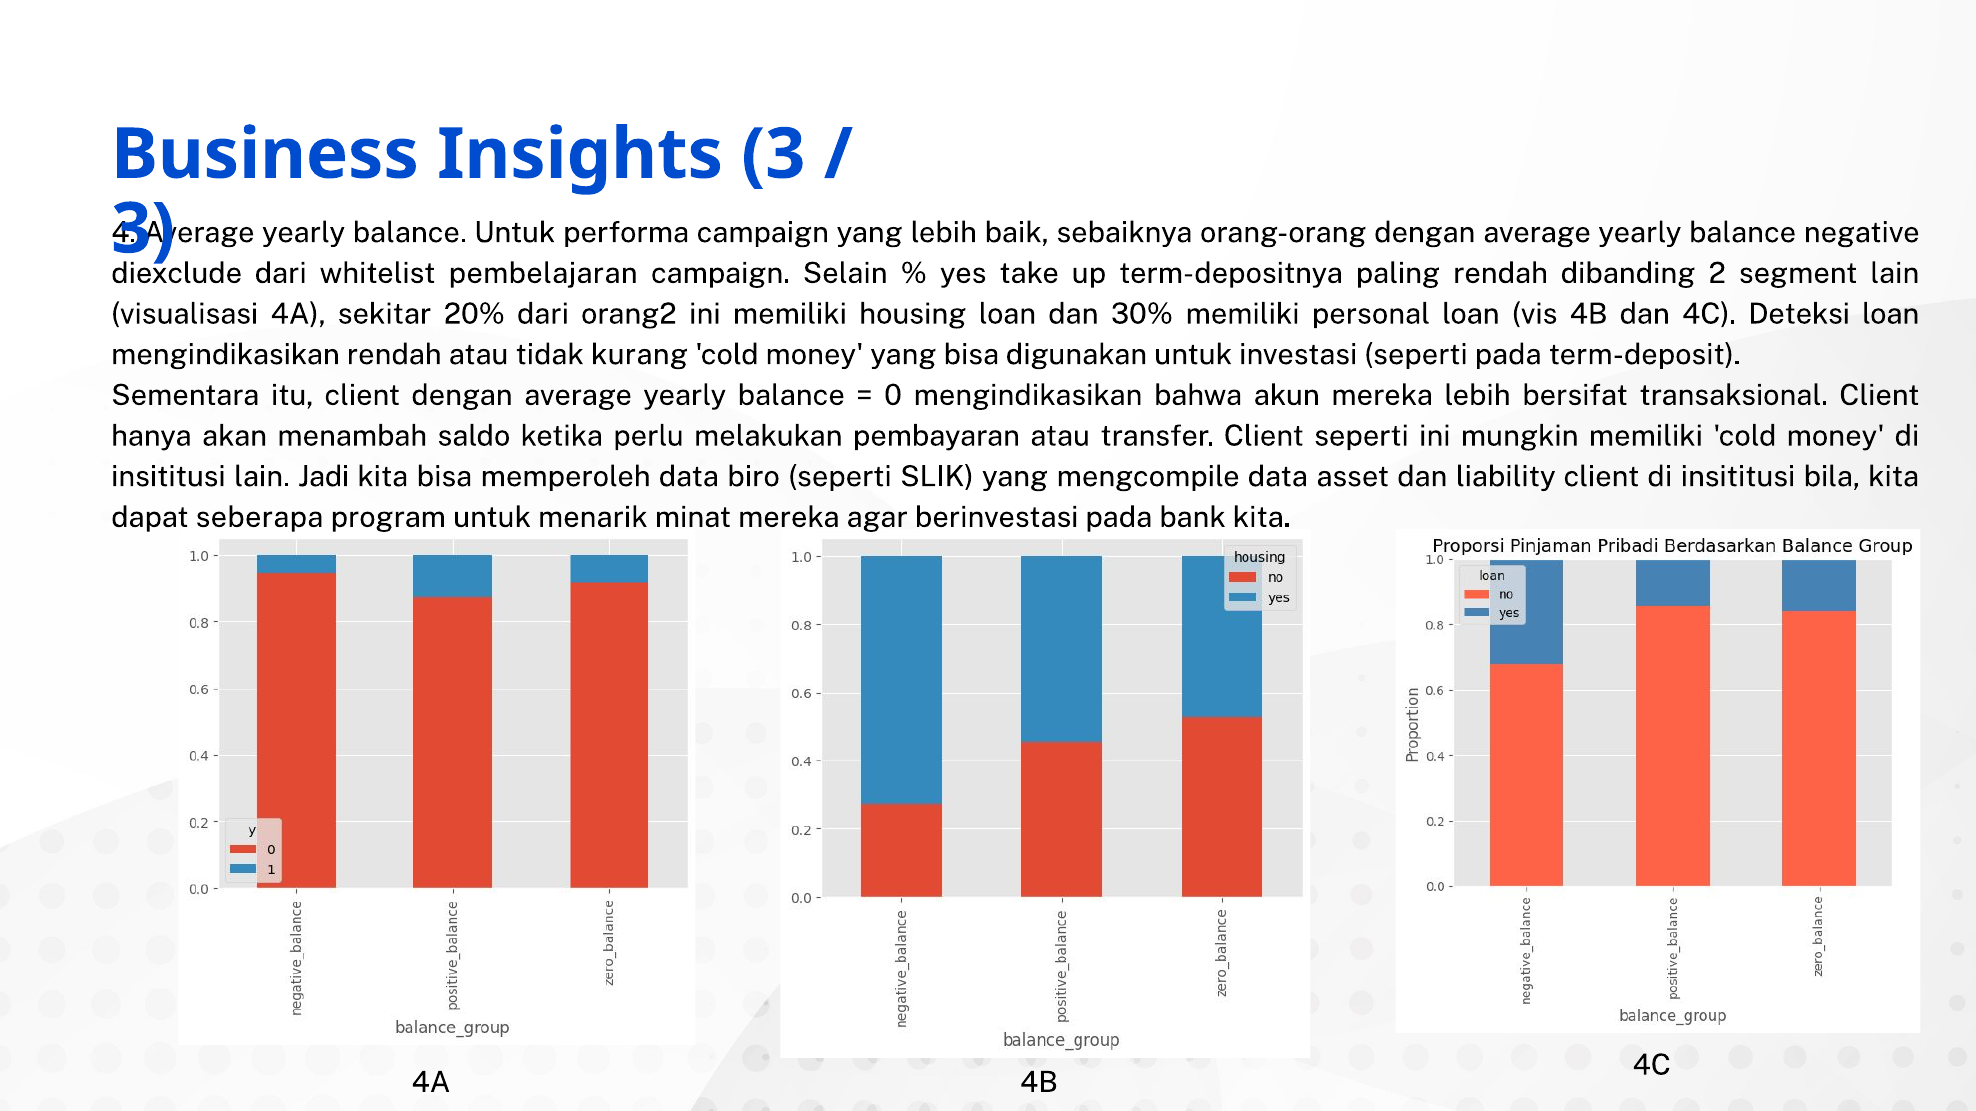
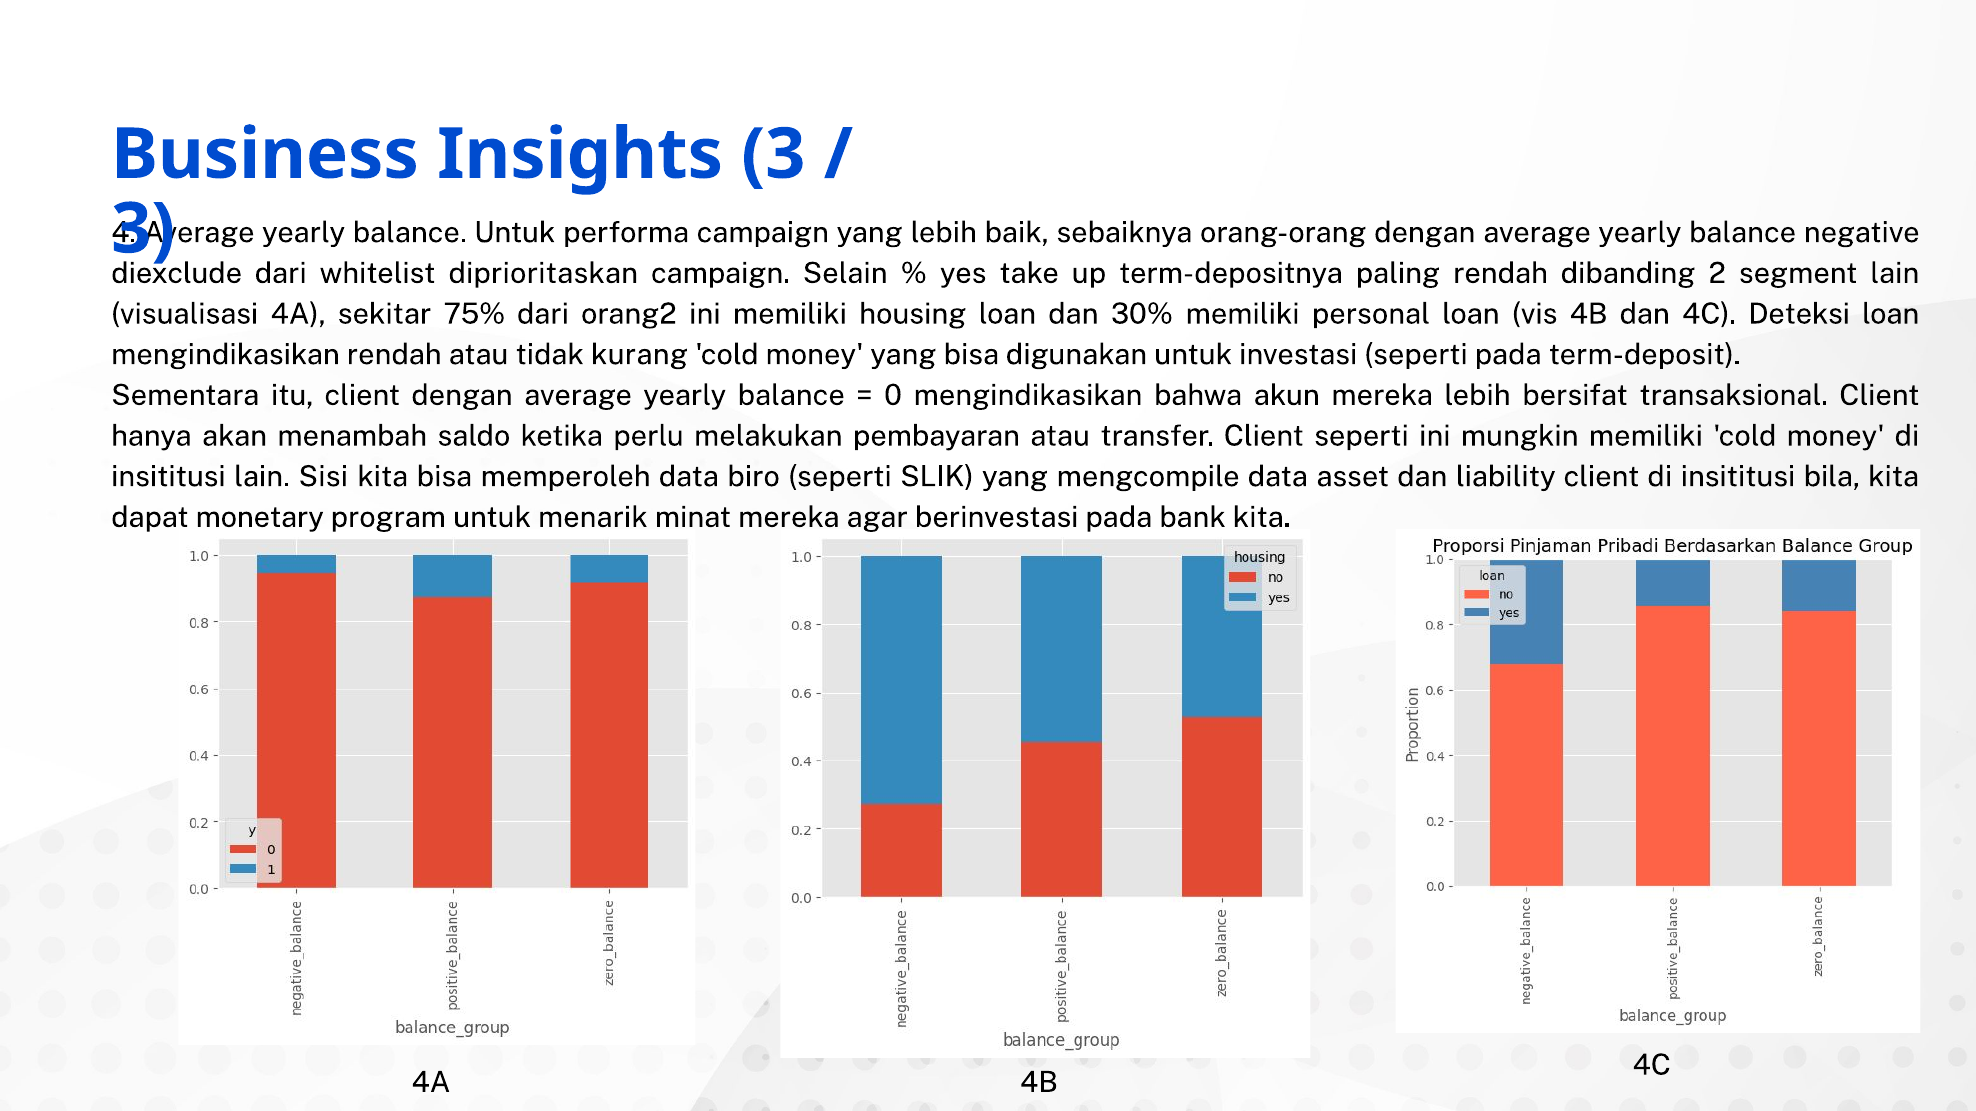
pembelajaran: pembelajaran -> diprioritaskan (543, 273)
20%: 20% -> 75% (474, 314)
Jadi: Jadi -> Sisi (323, 477)
seberapa: seberapa -> monetary (260, 518)
